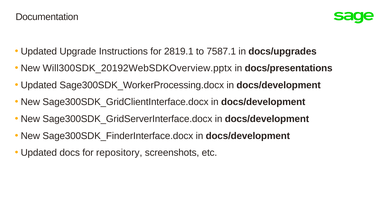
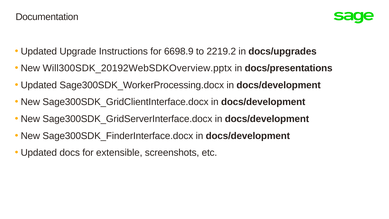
2819.1: 2819.1 -> 6698.9 (179, 51)
7587.1: 7587.1 -> 2219.2 (221, 51)
repository: repository -> extensible (119, 153)
